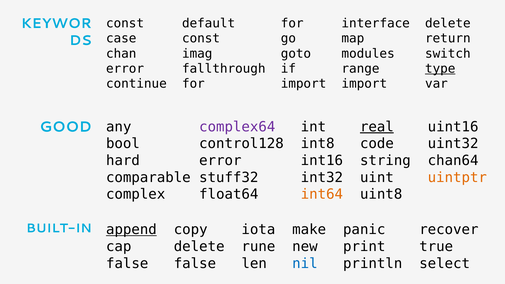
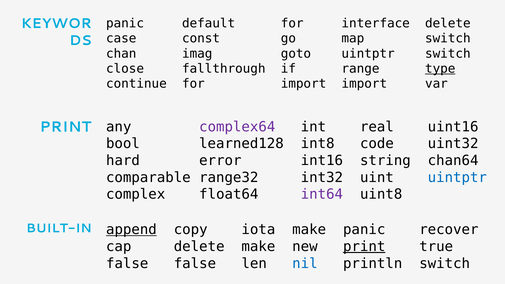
const: const -> panic (125, 23)
map return: return -> switch (448, 38)
goto modules: modules -> uintptr (368, 54)
error: error -> close (125, 69)
GOOD: GOOD -> PRINT (66, 127)
real underline: present -> none (377, 127)
control128: control128 -> learned128 (241, 144)
stuff32: stuff32 -> range32 (229, 177)
uintptr colour: orange -> blue (457, 177)
int64 colour: orange -> purple (322, 194)
delete rune: rune -> make (258, 247)
print underline: none -> present (364, 247)
println select: select -> switch (445, 263)
